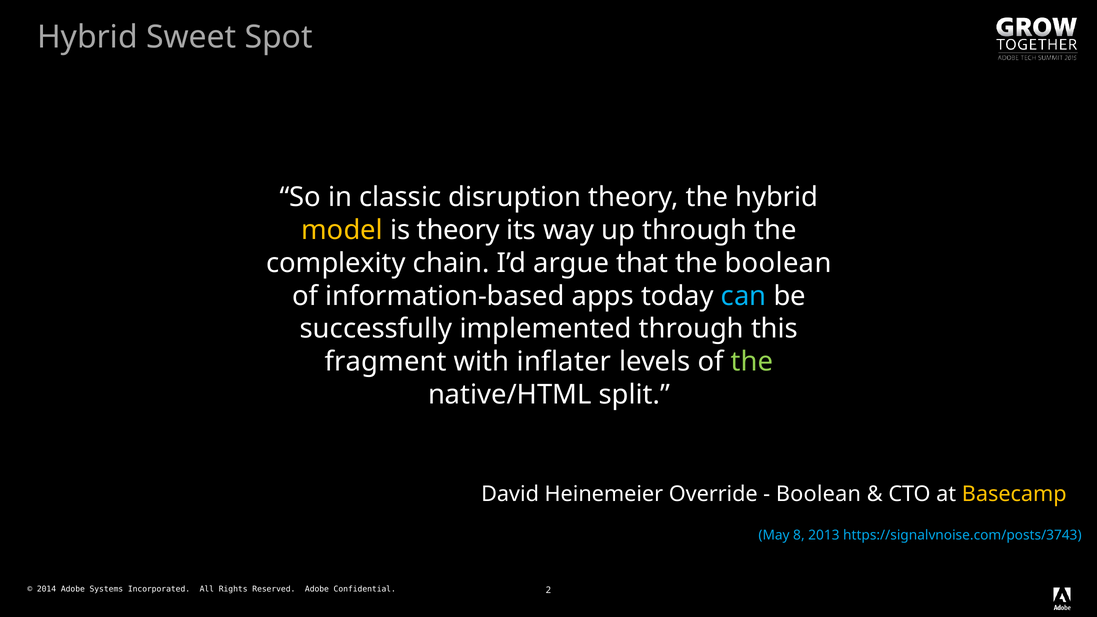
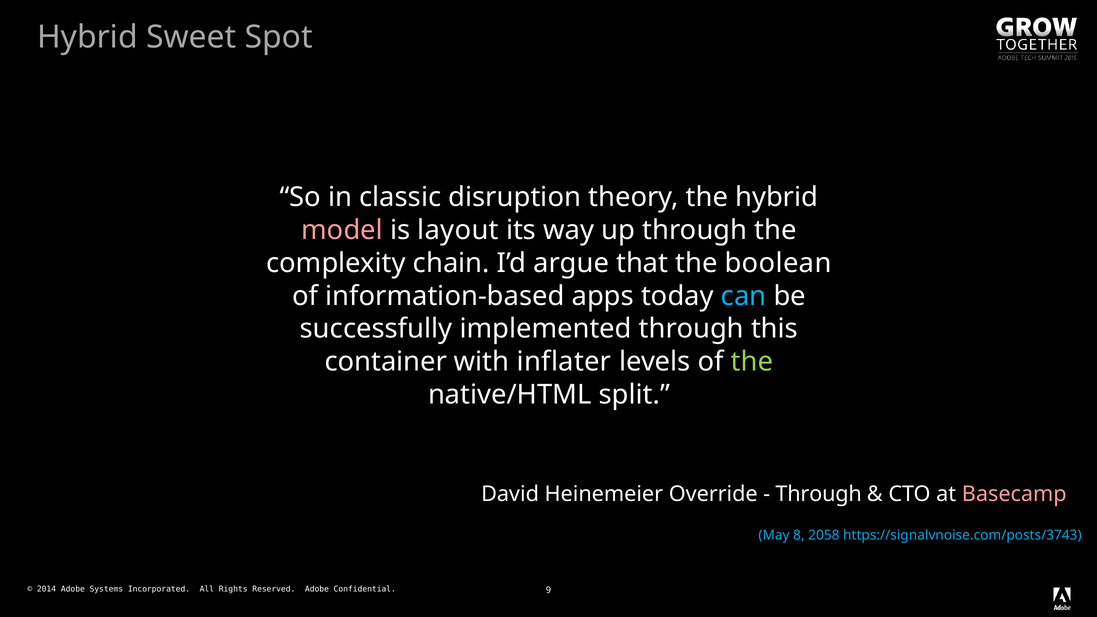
model colour: yellow -> pink (342, 230)
is theory: theory -> layout (458, 230)
fragment: fragment -> container (386, 362)
Boolean: Boolean -> Through (819, 494)
Basecamp colour: yellow -> pink (1014, 494)
2013: 2013 -> 2058 (824, 535)
2: 2 -> 9 (548, 590)
